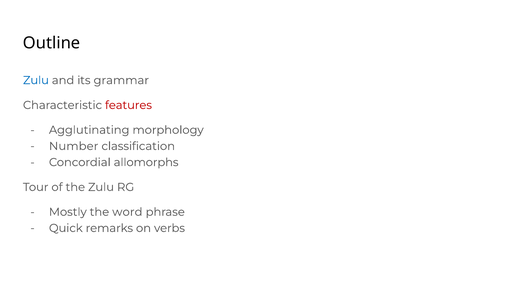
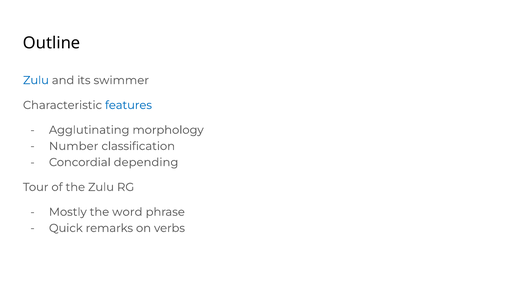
grammar: grammar -> swimmer (121, 80)
features colour: red -> blue (128, 105)
allomorphs: allomorphs -> depending (146, 162)
